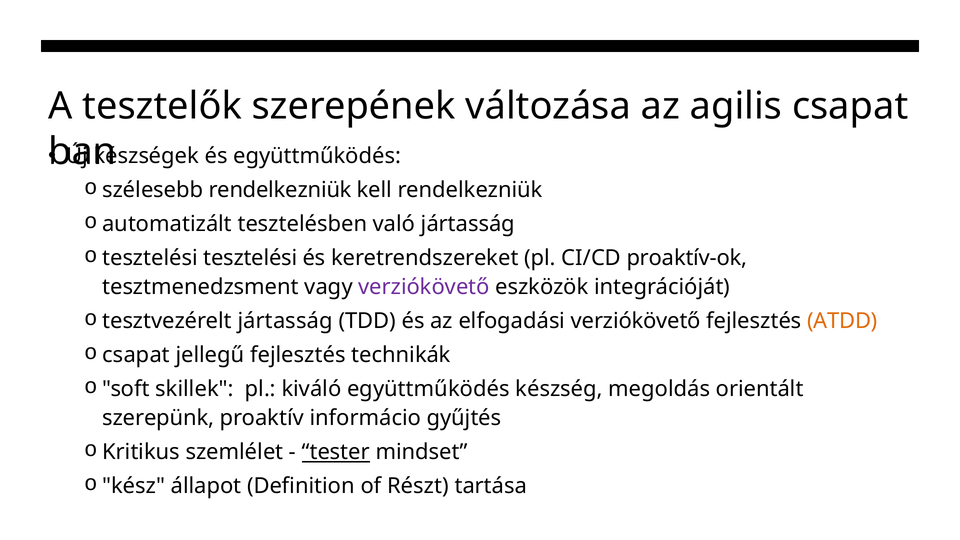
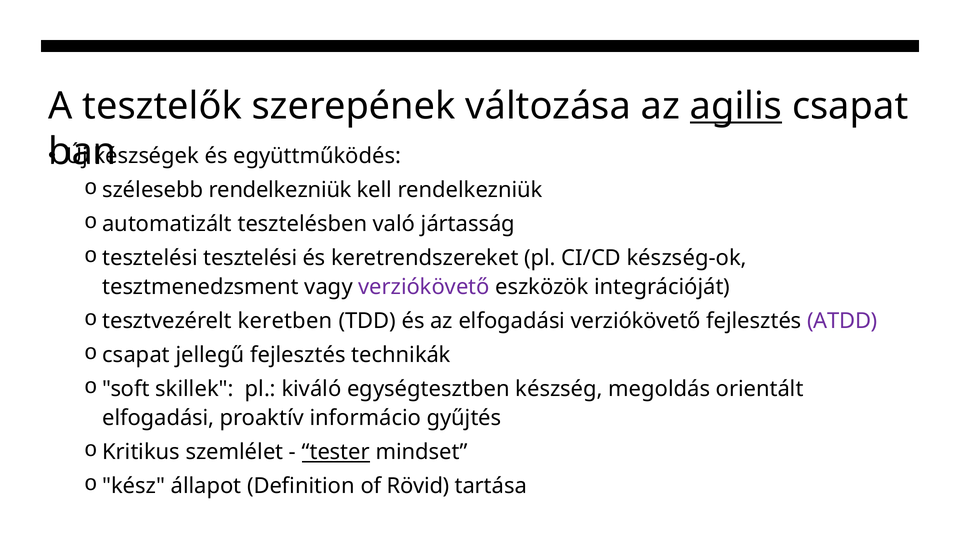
agilis underline: none -> present (736, 106)
proaktív-ok: proaktív-ok -> készség-ok (687, 258)
tesztvezérelt jártasság: jártasság -> keretben (285, 321)
ATDD colour: orange -> purple (842, 321)
kiváló együttműködés: együttműködés -> egységtesztben (428, 389)
szerepünk: szerepünk -> elfogadási (158, 418)
Részt: Részt -> Rövid (418, 486)
